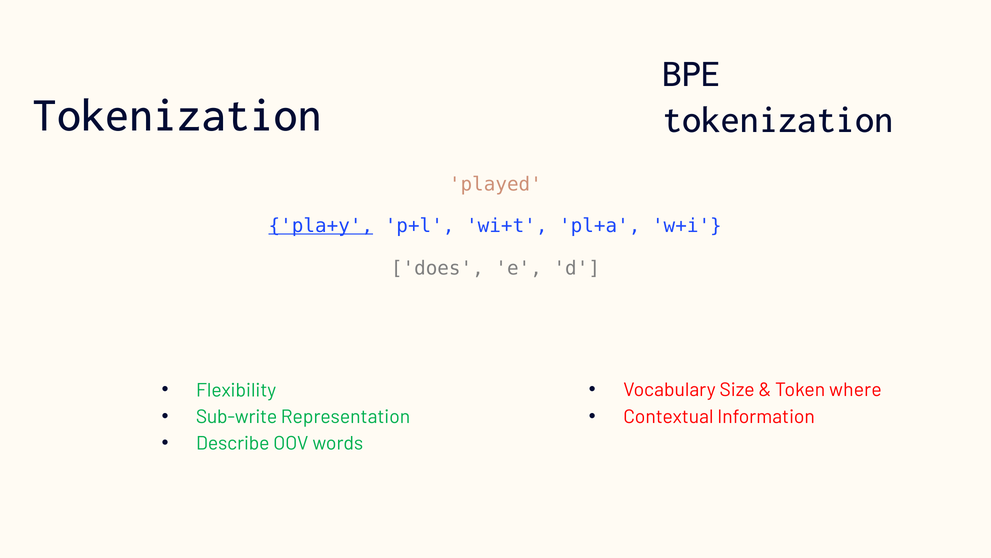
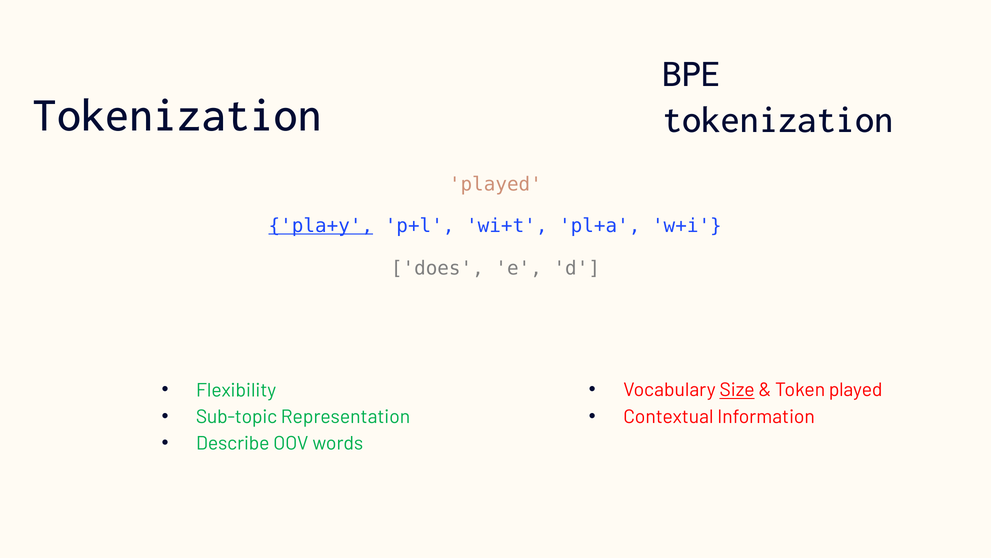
Size underline: none -> present (737, 390)
Token where: where -> played (856, 390)
Sub-write: Sub-write -> Sub-topic (237, 416)
